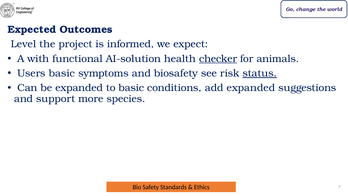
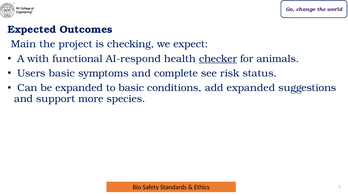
Level: Level -> Main (23, 44)
informed: informed -> checking (131, 44)
AI-solution: AI-solution -> AI-respond (133, 59)
biosafety: biosafety -> complete (176, 73)
status underline: present -> none (260, 73)
